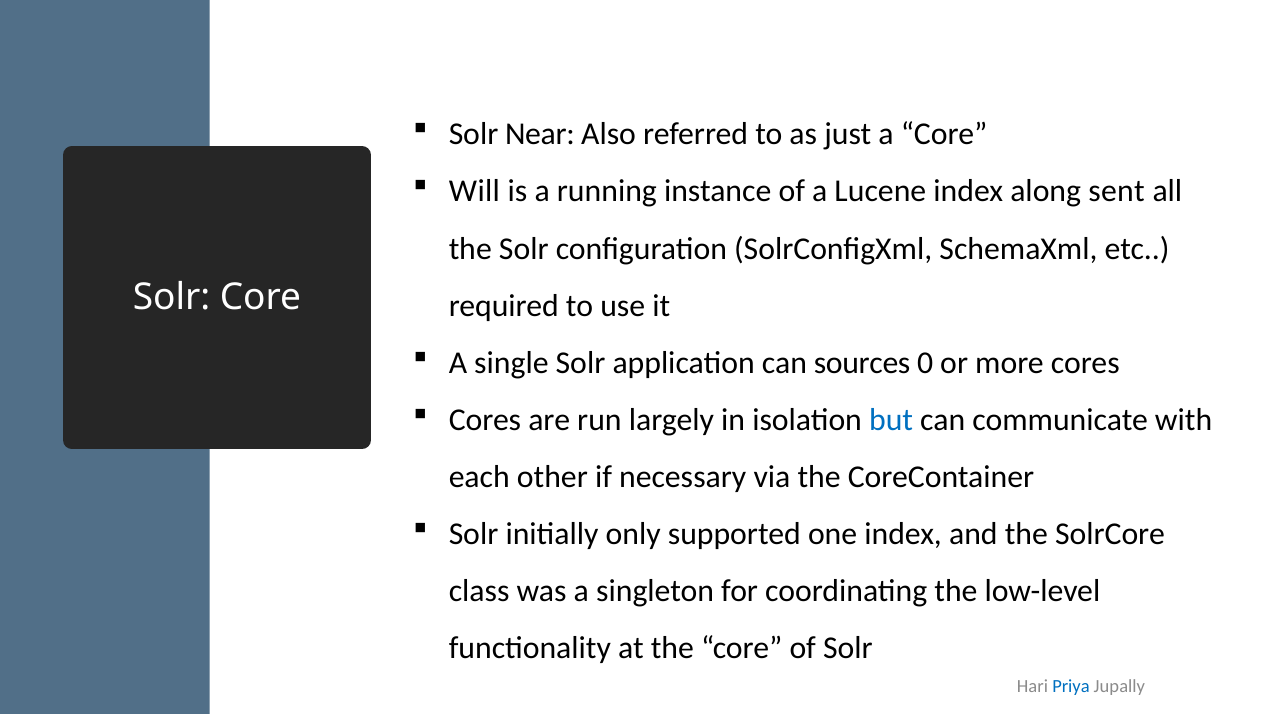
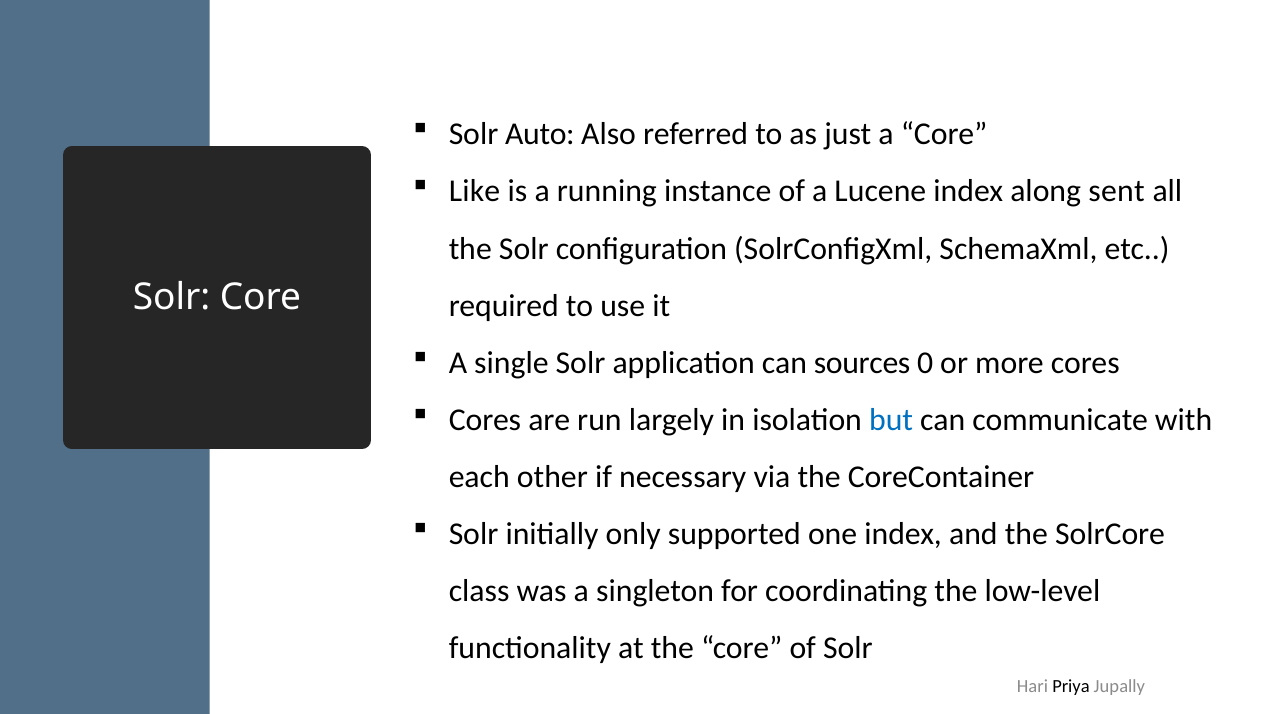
Near: Near -> Auto (540, 134)
Will: Will -> Like (475, 192)
Priya colour: blue -> black (1071, 687)
